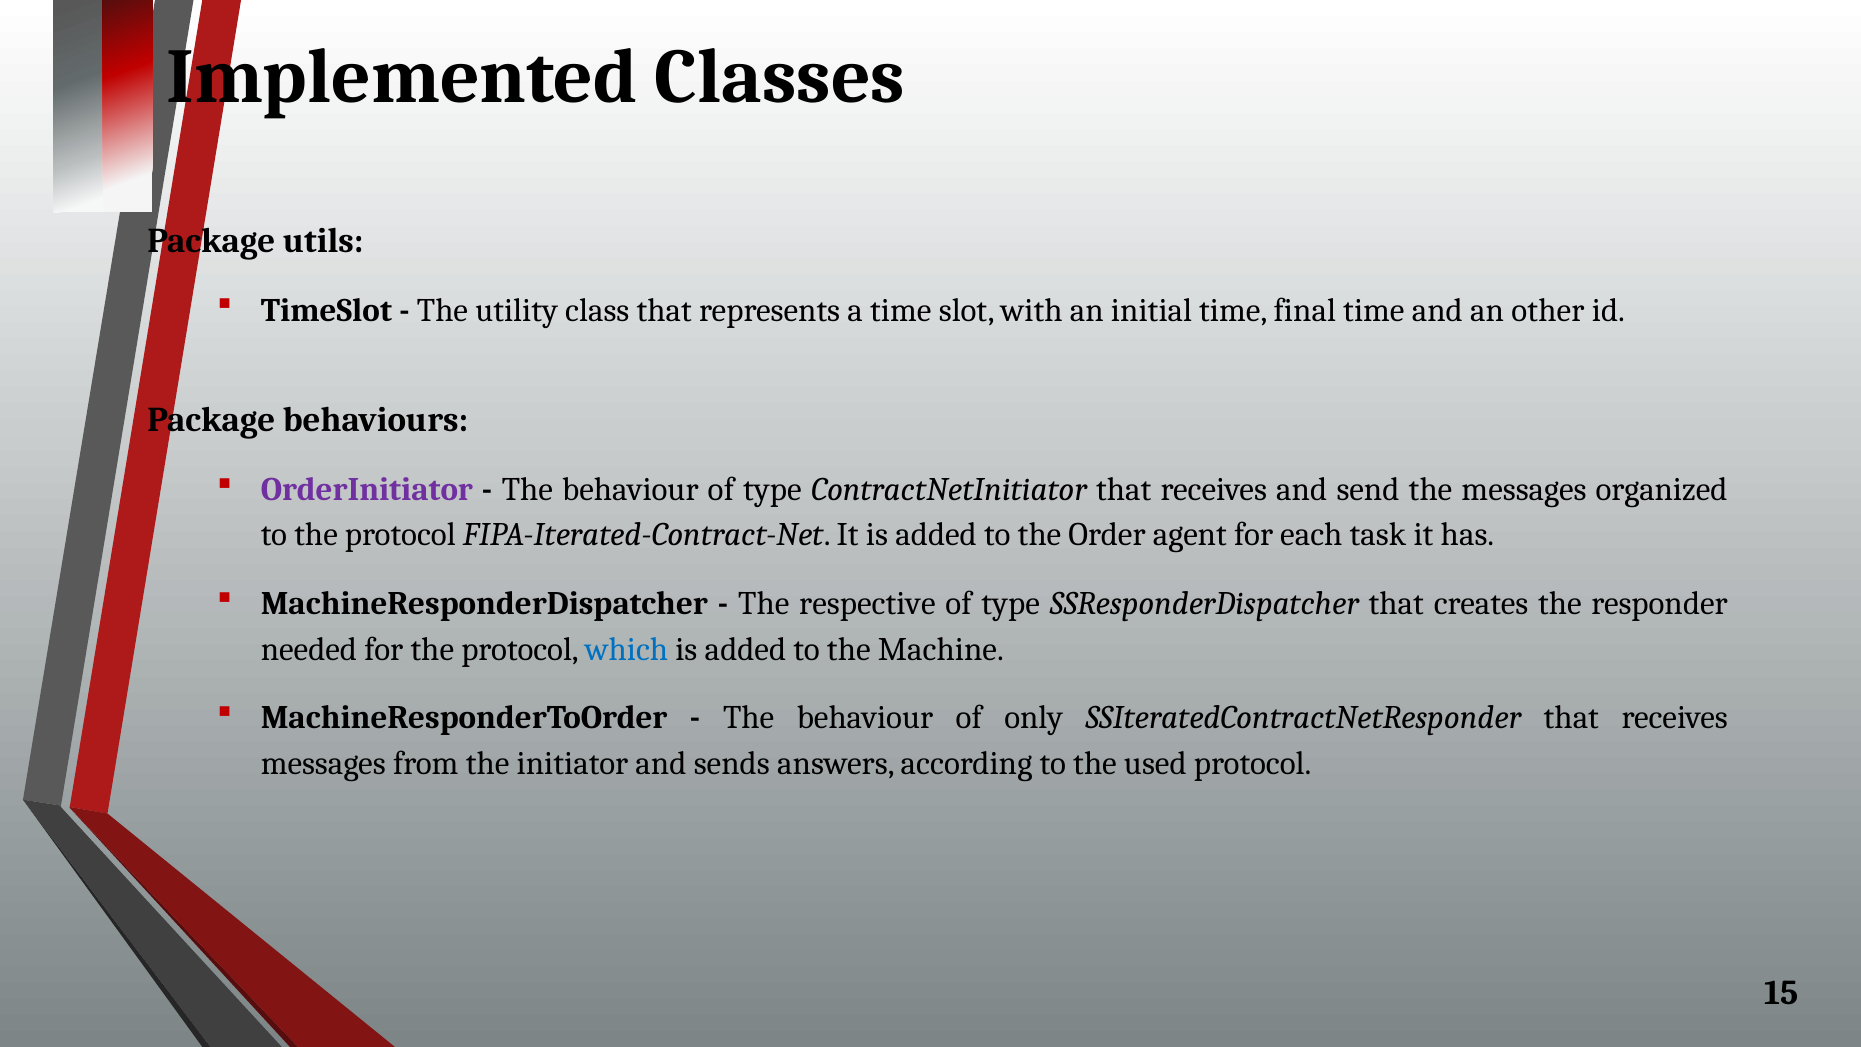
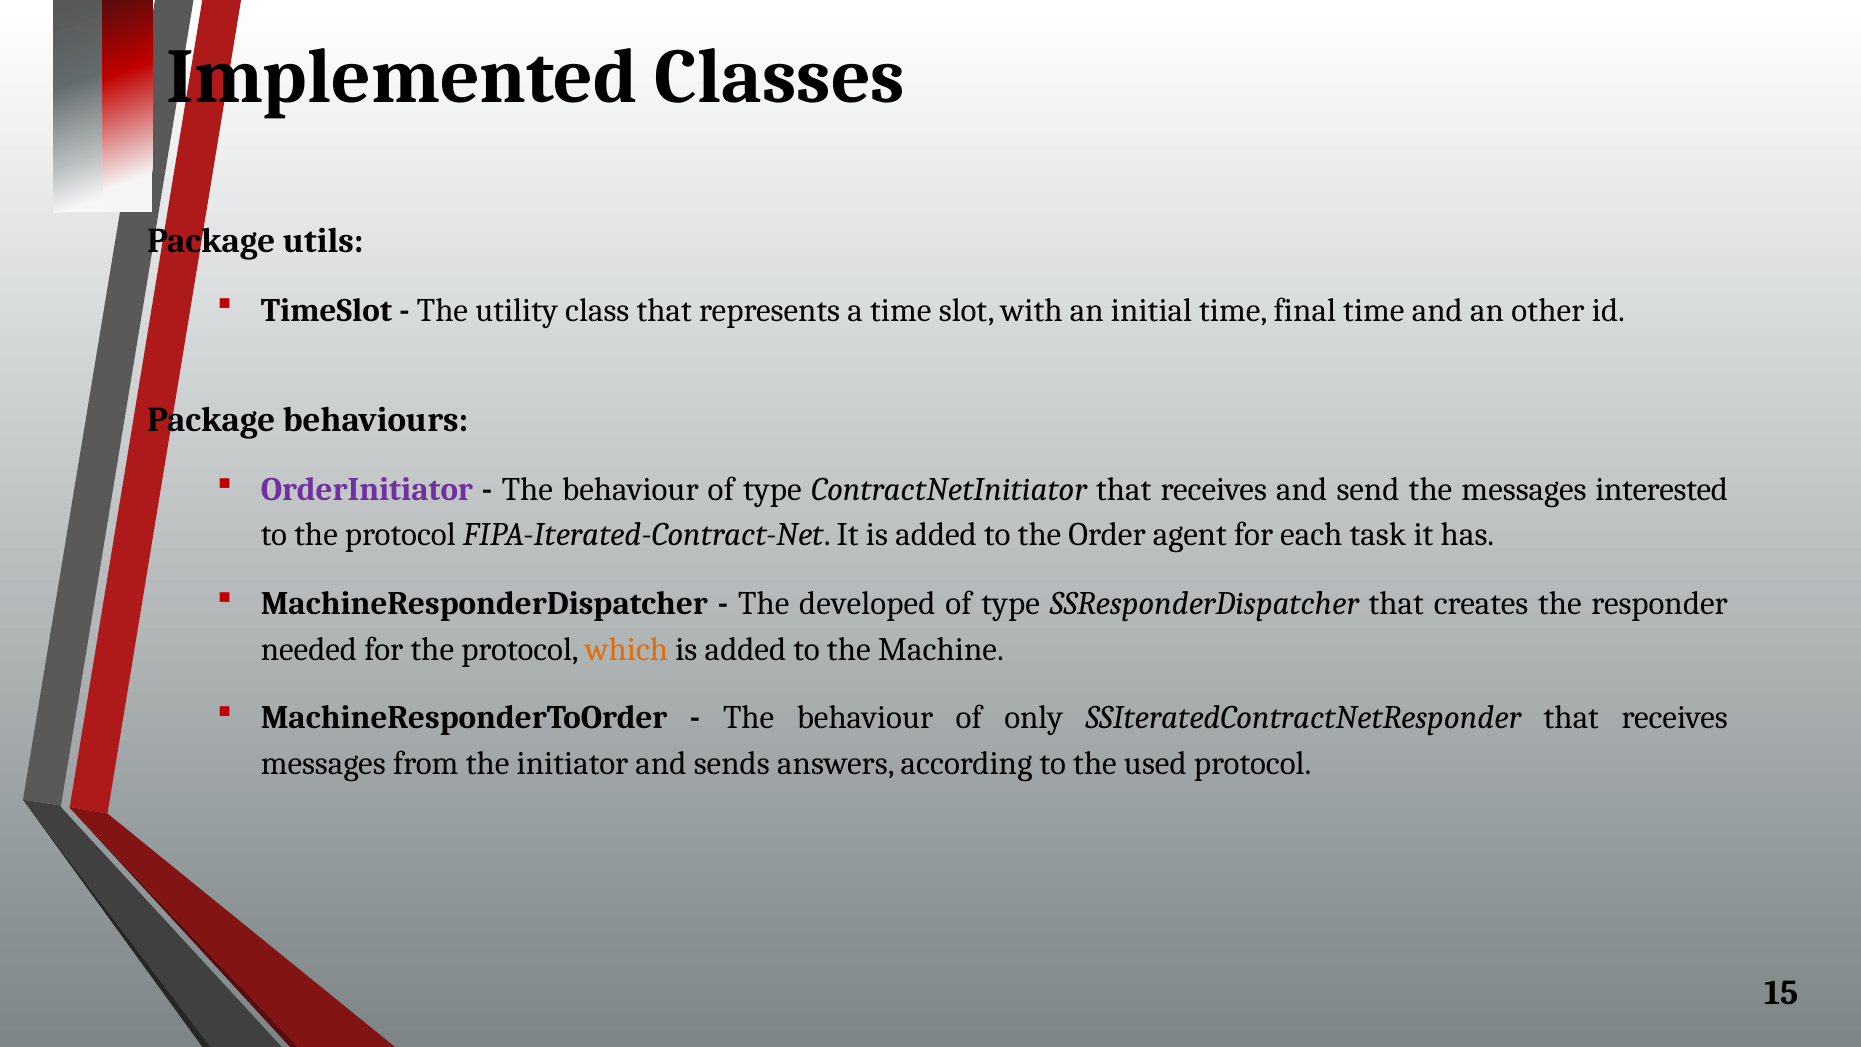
organized: organized -> interested (1662, 490)
respective: respective -> developed (867, 604)
which colour: blue -> orange (627, 649)
